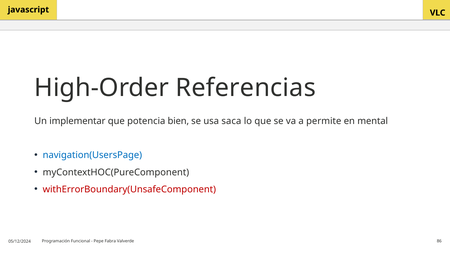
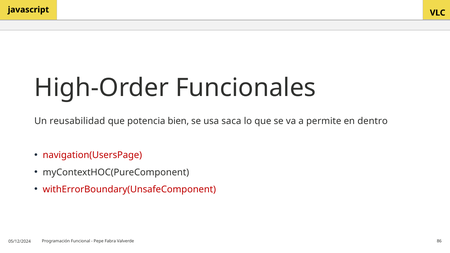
Referencias: Referencias -> Funcionales (246, 88)
implementar: implementar -> reusabilidad (77, 121)
mental: mental -> dentro (373, 121)
navigation(UsersPage colour: blue -> red (92, 155)
